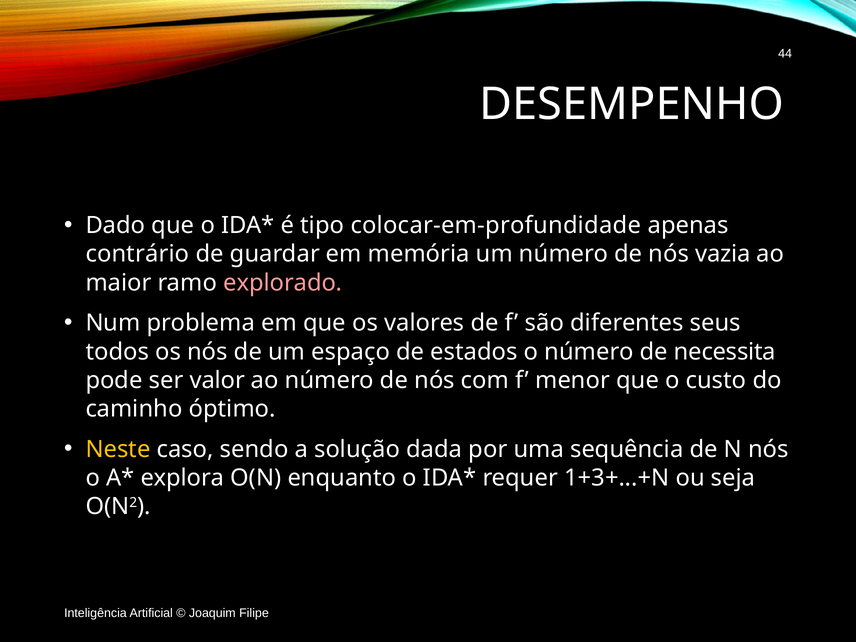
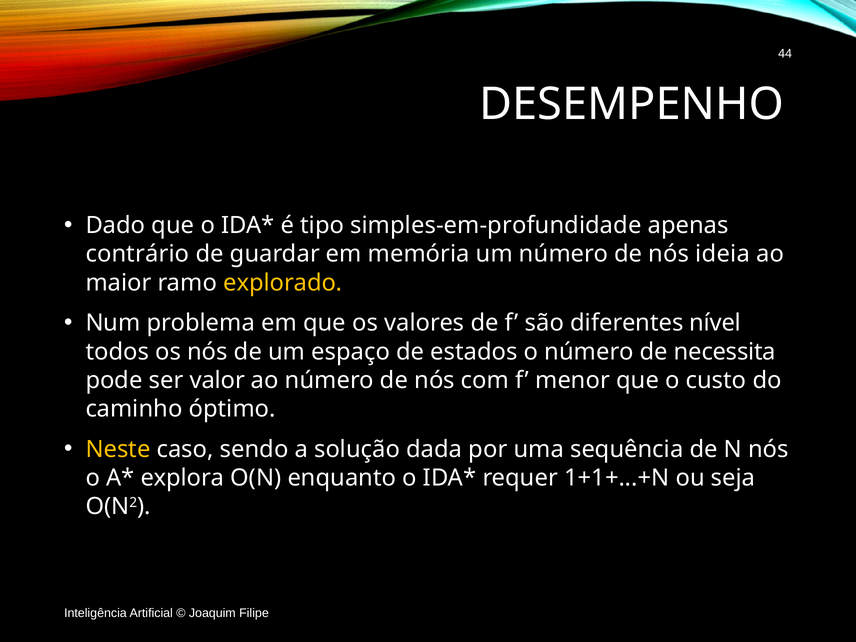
colocar-em-profundidade: colocar-em-profundidade -> simples-em-profundidade (496, 226)
vazia: vazia -> ideia (723, 254)
explorado colour: pink -> yellow (283, 283)
seus: seus -> nível (715, 323)
1+3+...+N: 1+3+...+N -> 1+1+...+N (617, 478)
